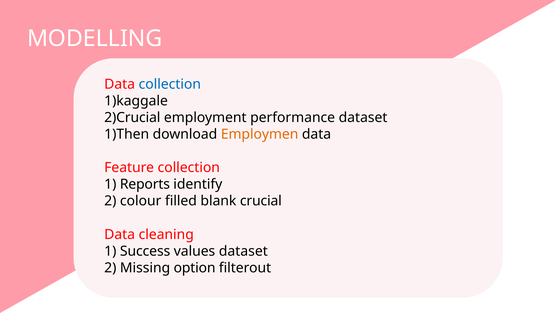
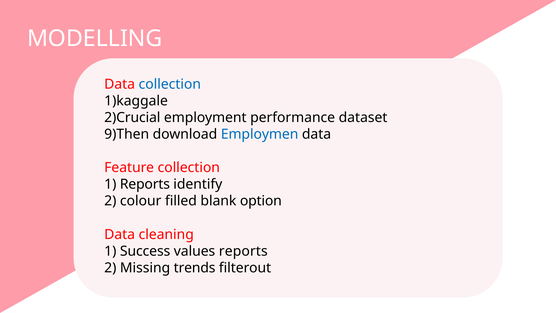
1)Then: 1)Then -> 9)Then (127, 134)
Employmen colour: orange -> blue (260, 134)
crucial: crucial -> option (261, 201)
values dataset: dataset -> reports (243, 251)
option: option -> trends (195, 268)
